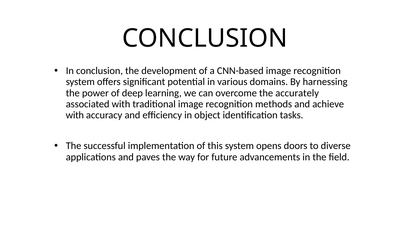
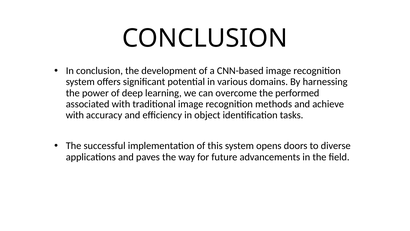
accurately: accurately -> performed (297, 93)
